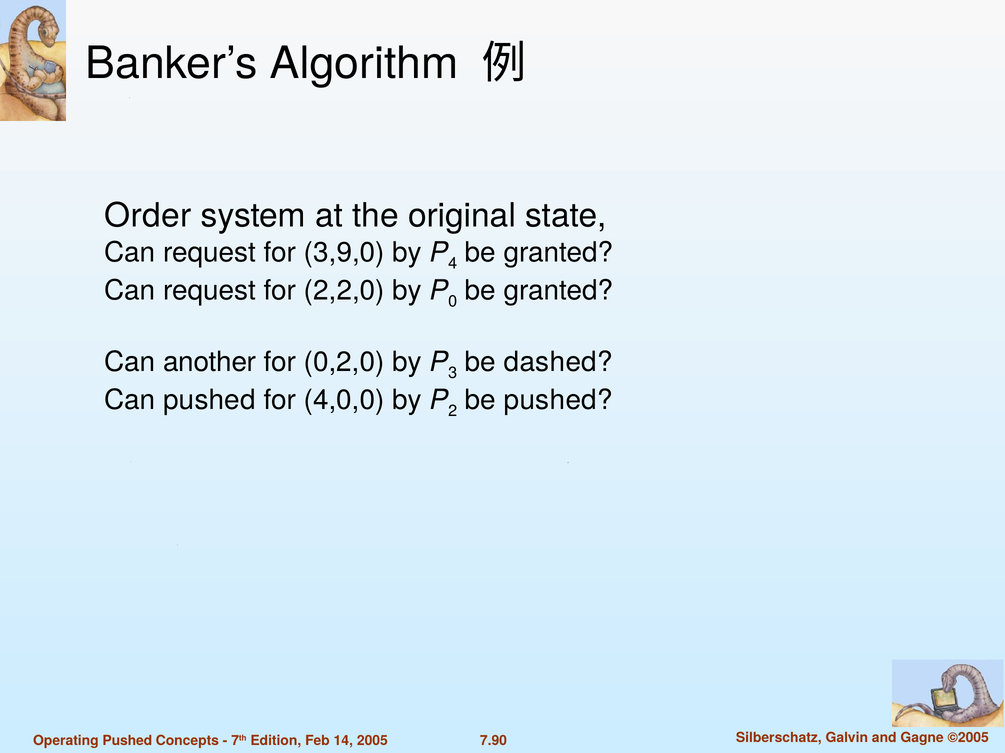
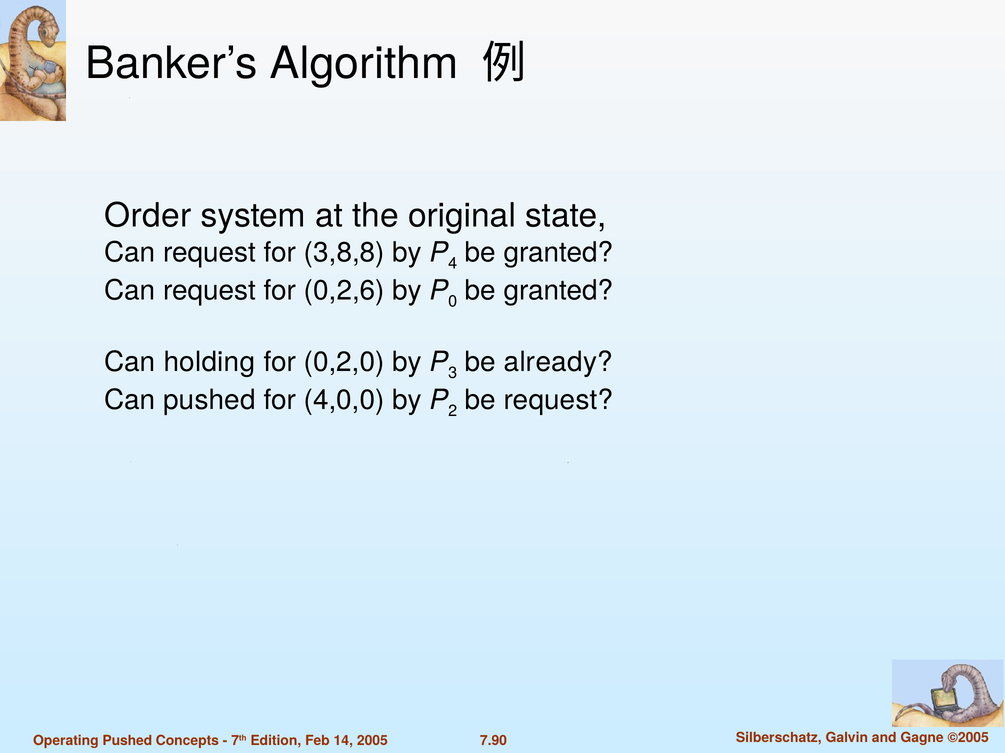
3,9,0: 3,9,0 -> 3,8,8 (344, 253)
2,2,0: 2,2,0 -> 0,2,6 (344, 291)
another: another -> holding (209, 362)
dashed: dashed -> already (558, 362)
be pushed: pushed -> request (558, 400)
